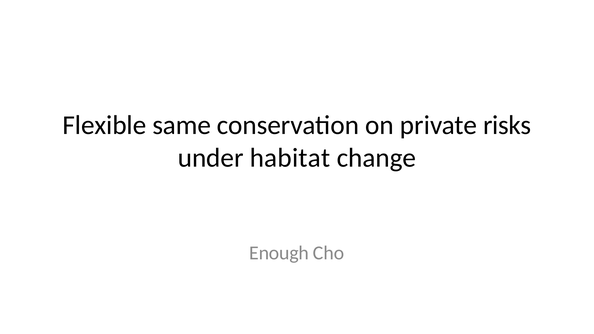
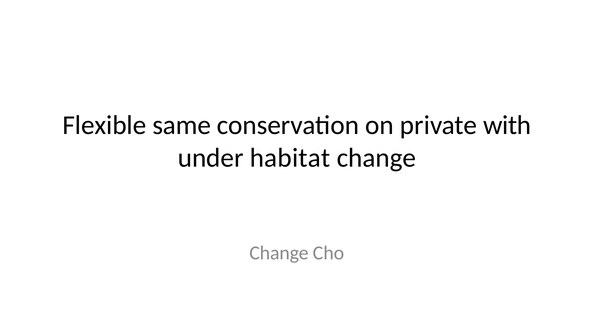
risks: risks -> with (507, 125)
Enough: Enough -> Change (279, 253)
